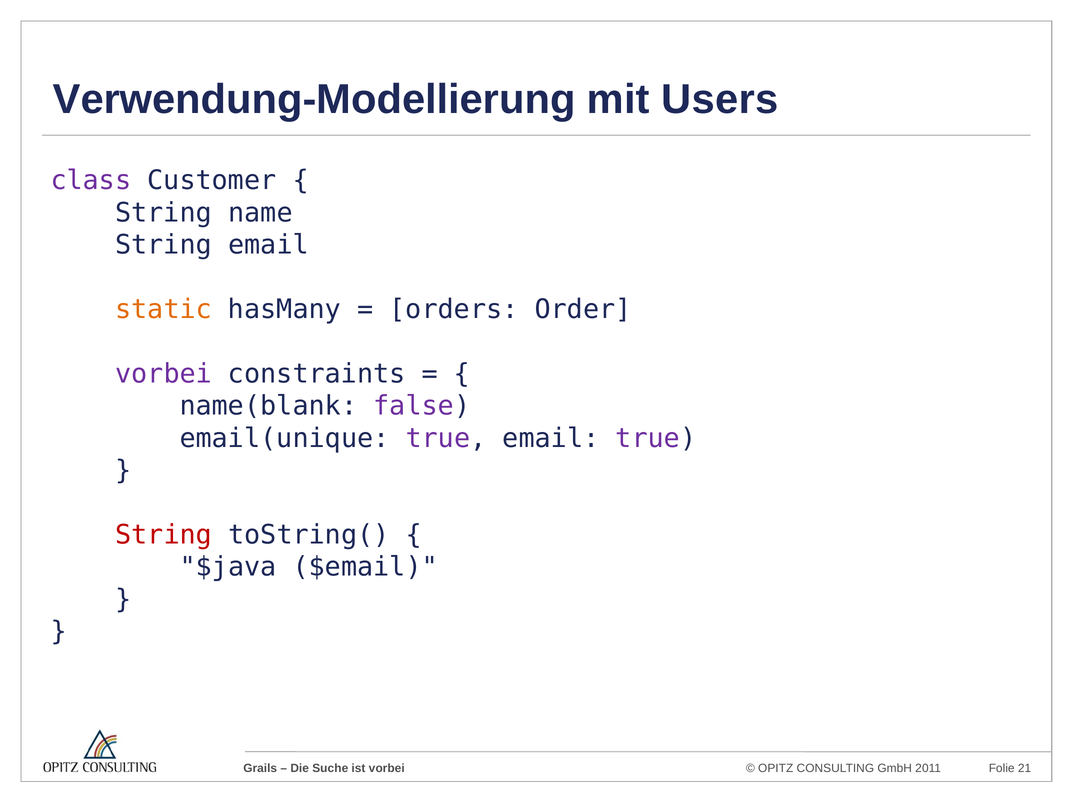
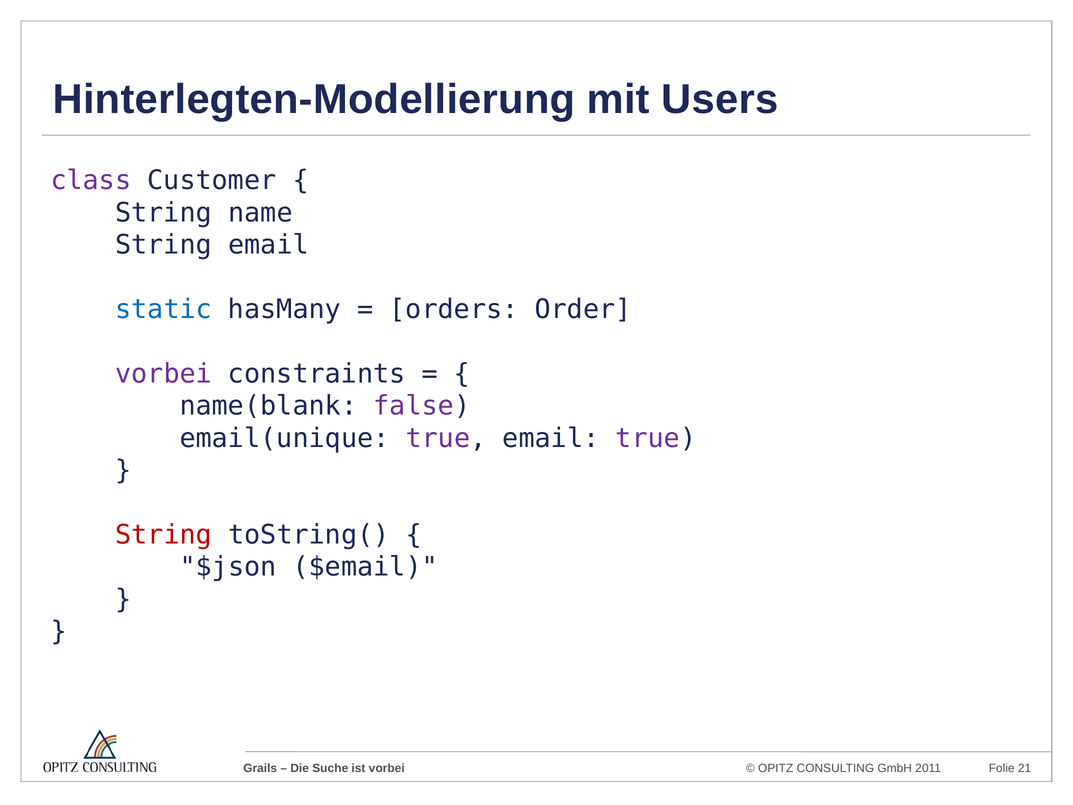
Verwendung-Modellierung: Verwendung-Modellierung -> Hinterlegten-Modellierung (314, 99)
static colour: orange -> blue (164, 309)
$java: $java -> $json (228, 567)
